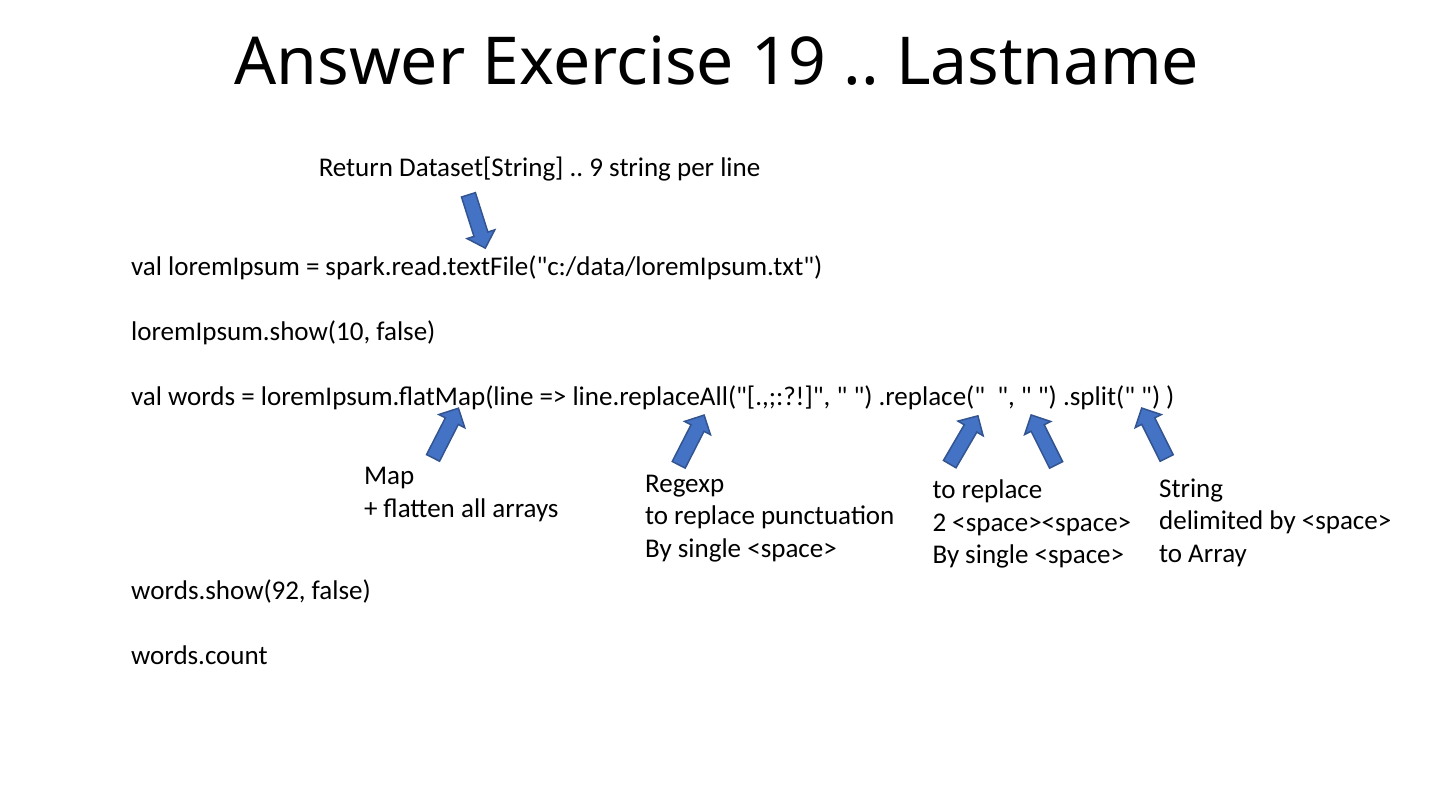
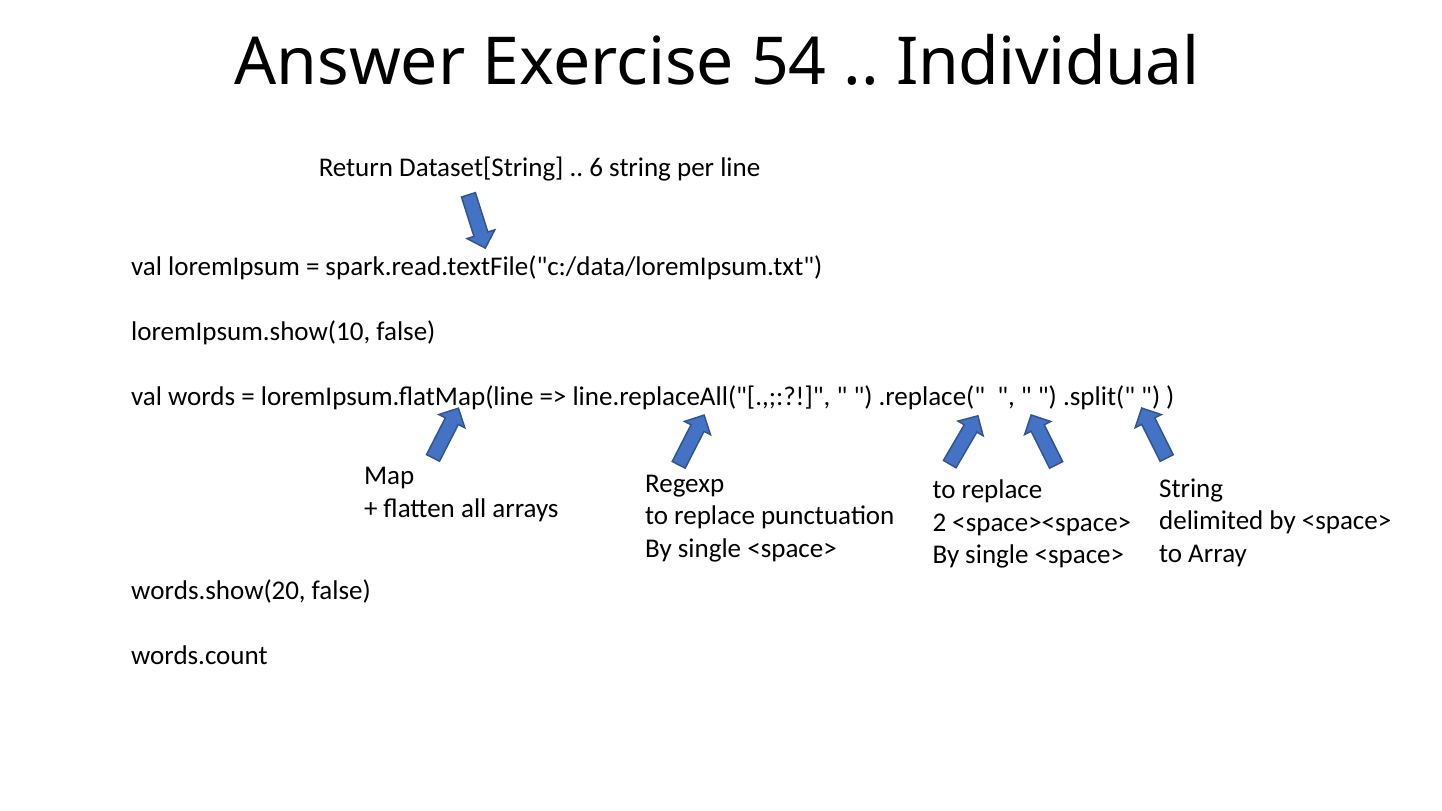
19: 19 -> 54 (789, 63)
Lastname: Lastname -> Individual (1048, 63)
9: 9 -> 6 (596, 167)
words.show(92: words.show(92 -> words.show(20 (218, 591)
